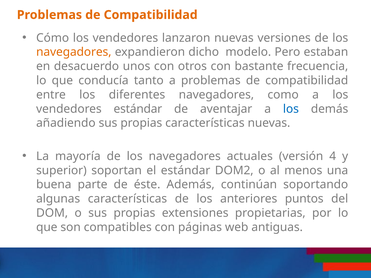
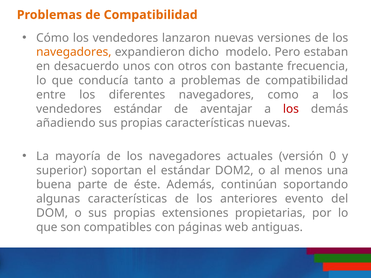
los colour: blue -> red (291, 109)
4: 4 -> 0 (333, 156)
puntos: puntos -> evento (304, 199)
